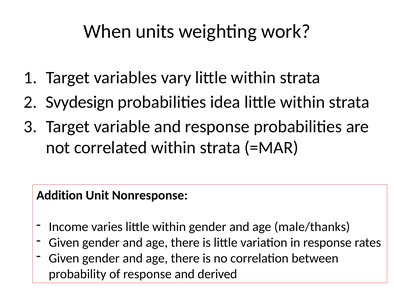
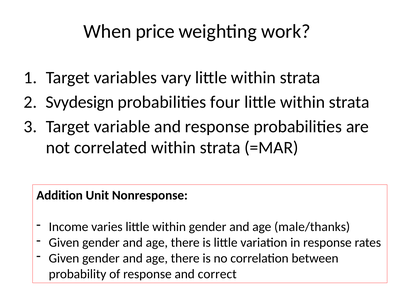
units: units -> price (155, 32)
idea: idea -> four (225, 102)
derived: derived -> correct (217, 275)
